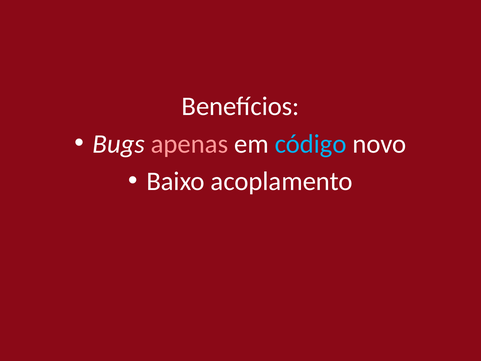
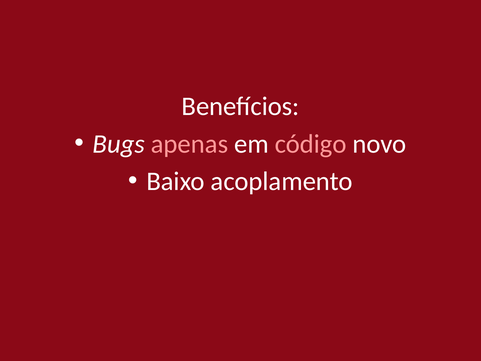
código colour: light blue -> pink (311, 144)
